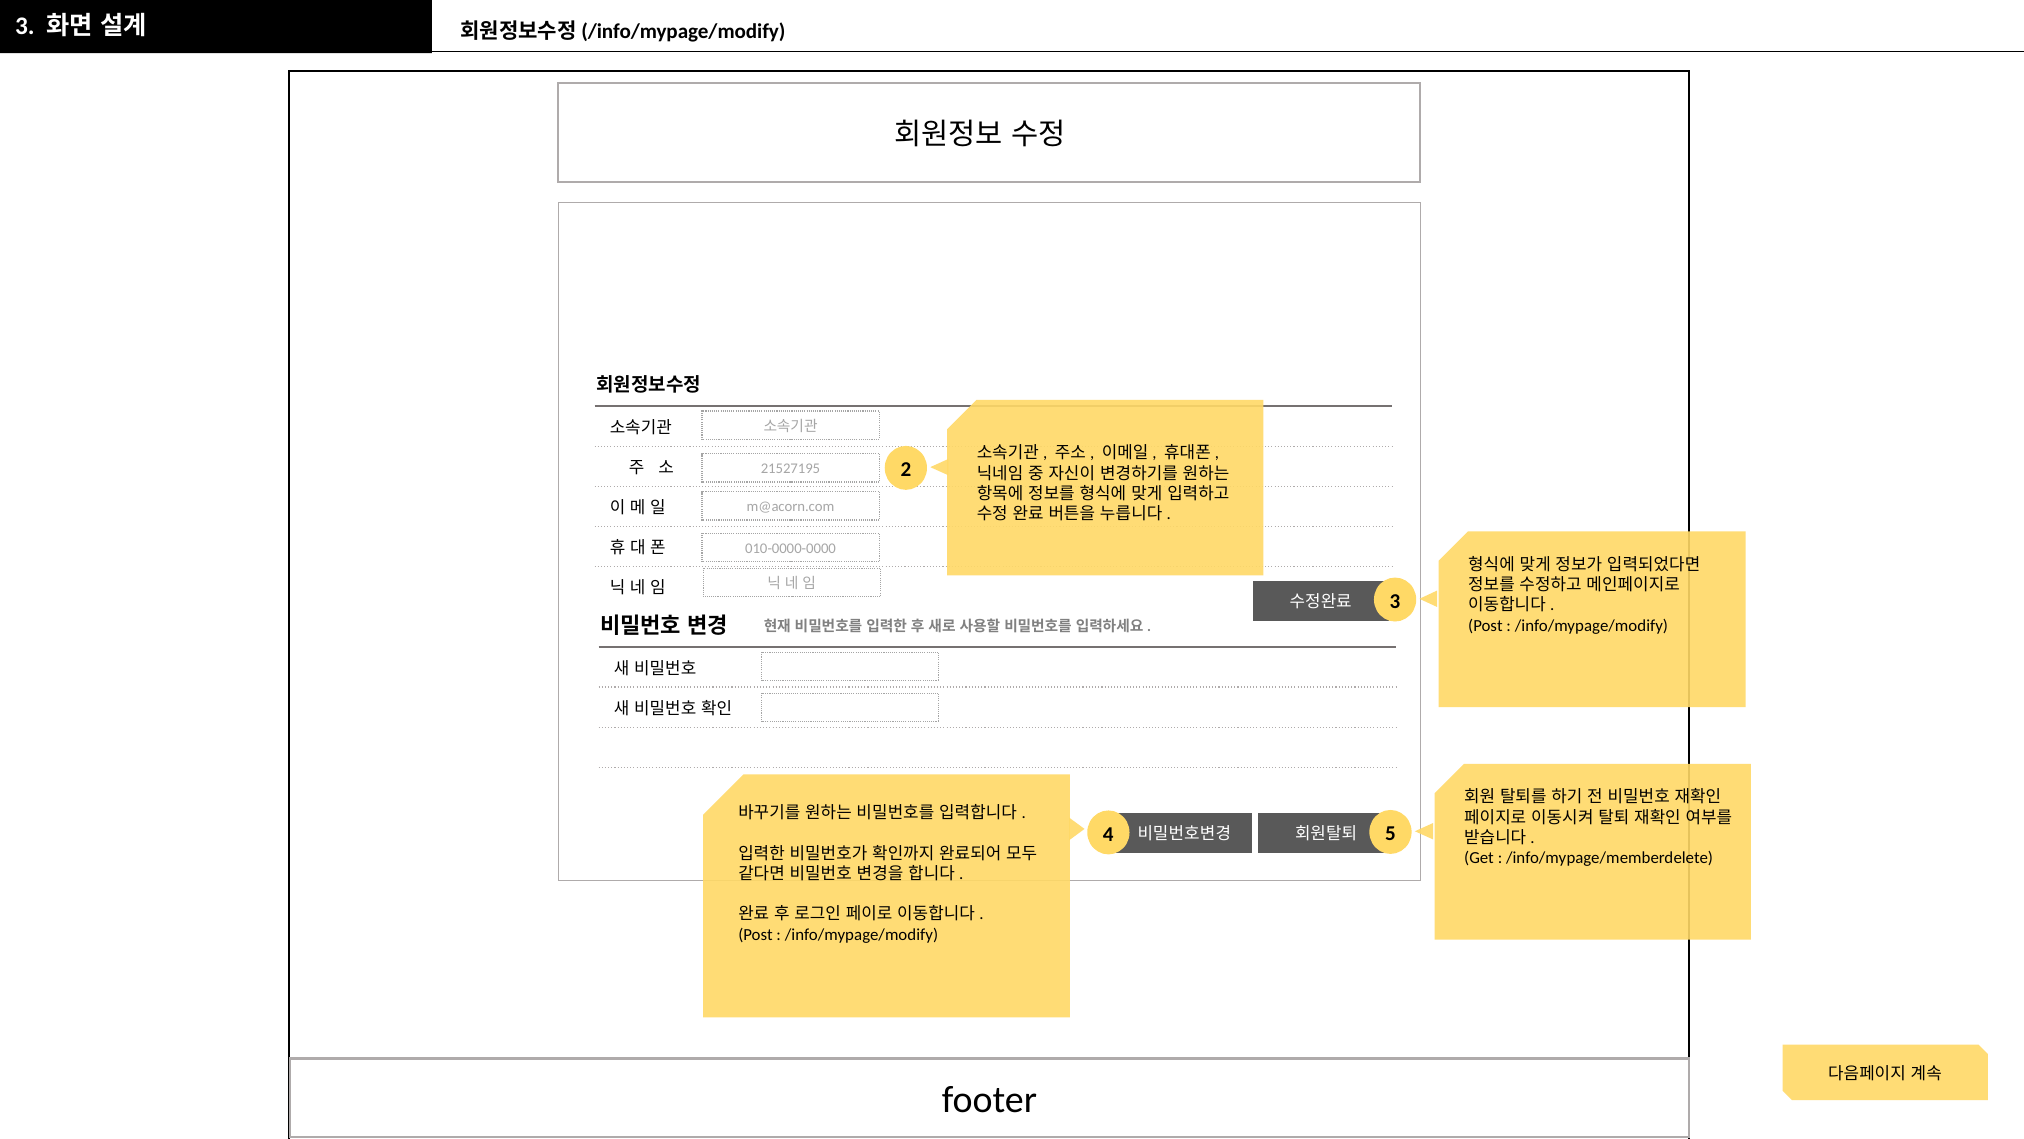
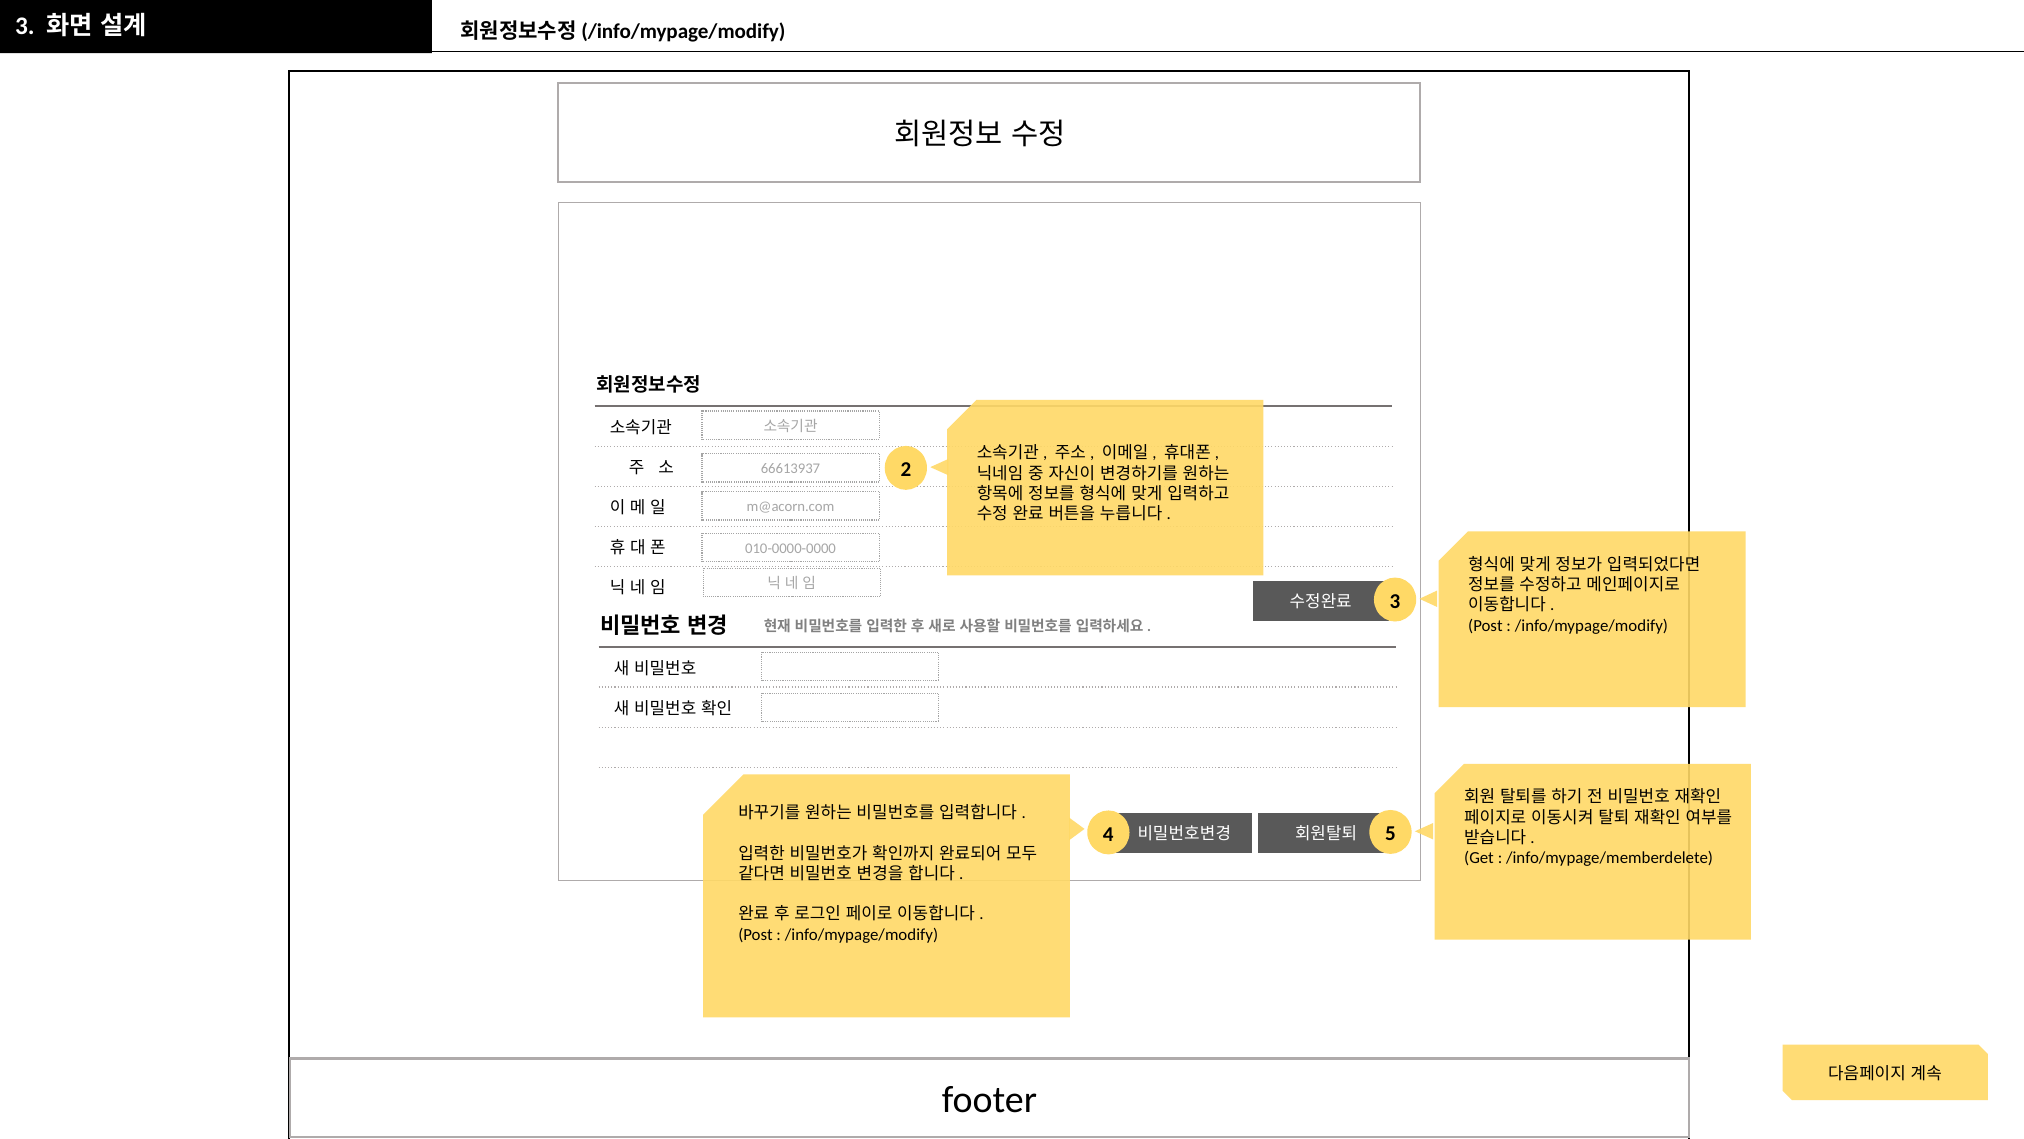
21527195: 21527195 -> 66613937 (790, 469)
